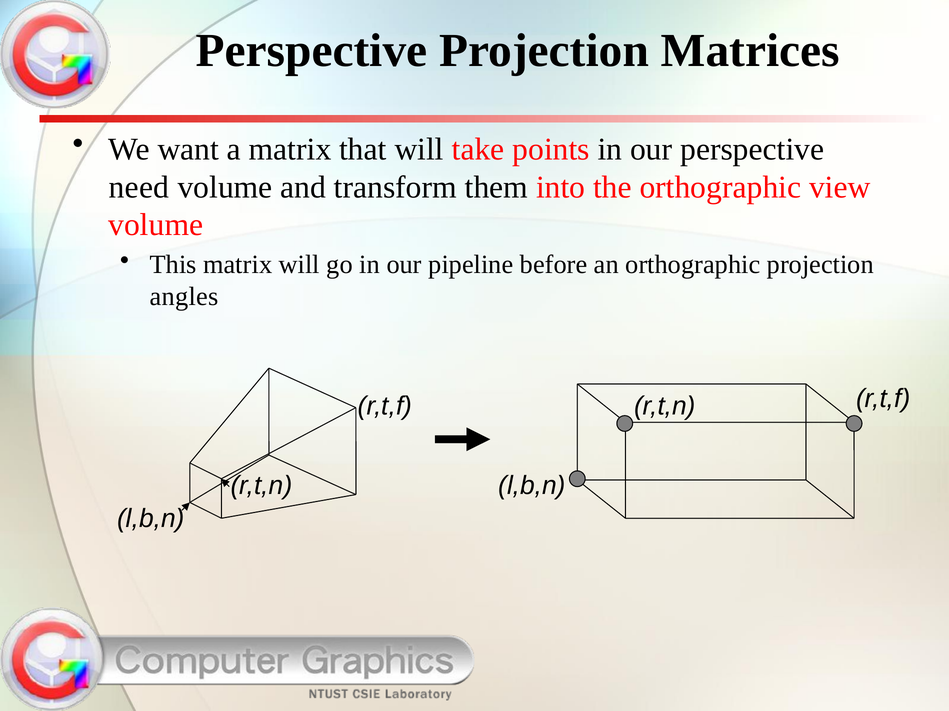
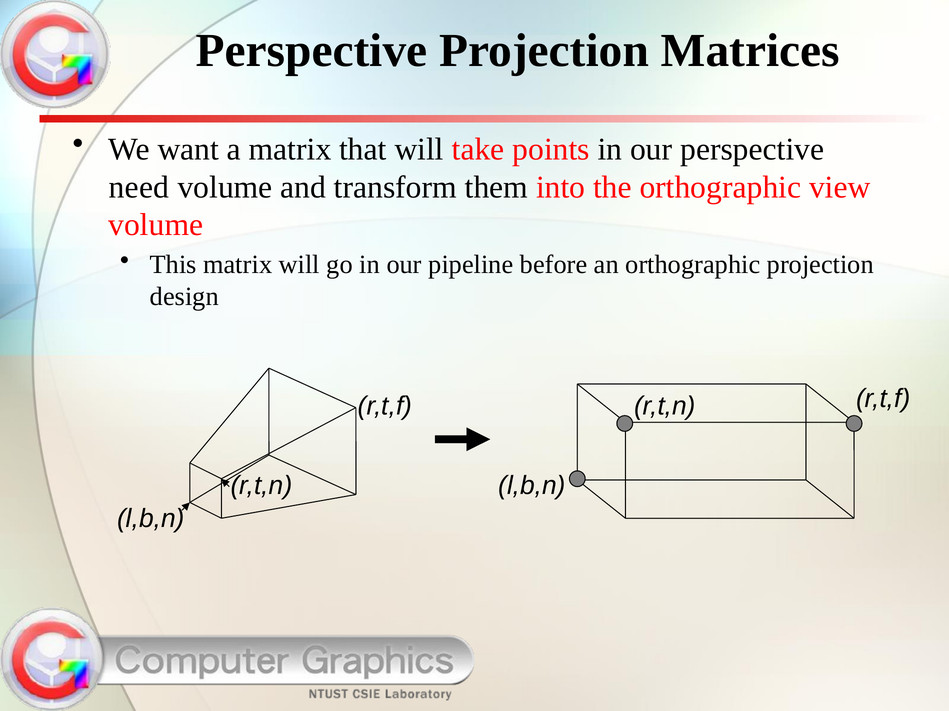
angles: angles -> design (184, 297)
